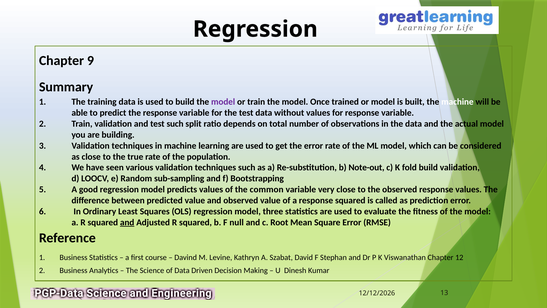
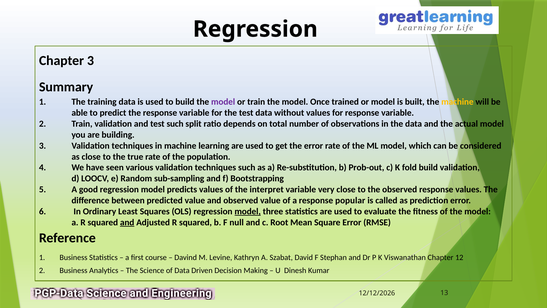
Chapter 9: 9 -> 3 (90, 60)
machine colour: white -> yellow (457, 102)
Note-out: Note-out -> Prob-out (366, 167)
common: common -> interpret (267, 189)
response squared: squared -> popular (350, 200)
model underline: none -> present (248, 211)
